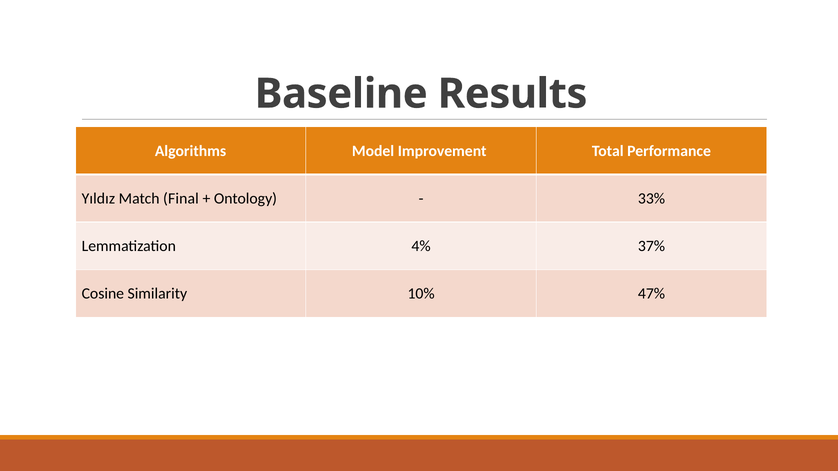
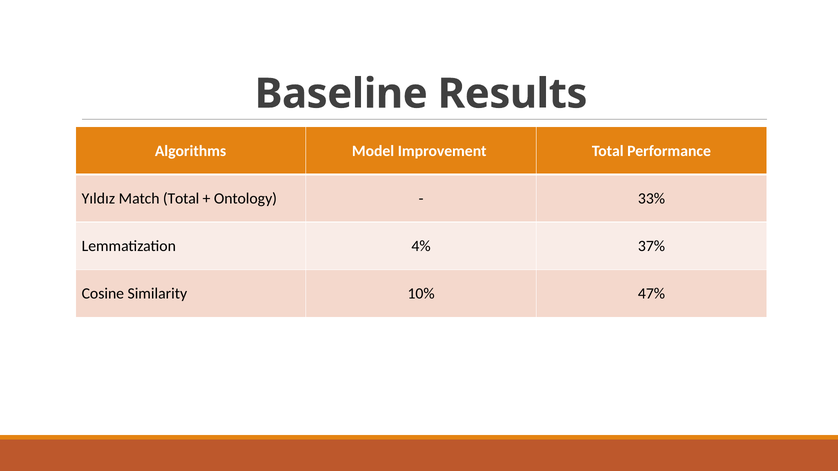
Match Final: Final -> Total (181, 199)
